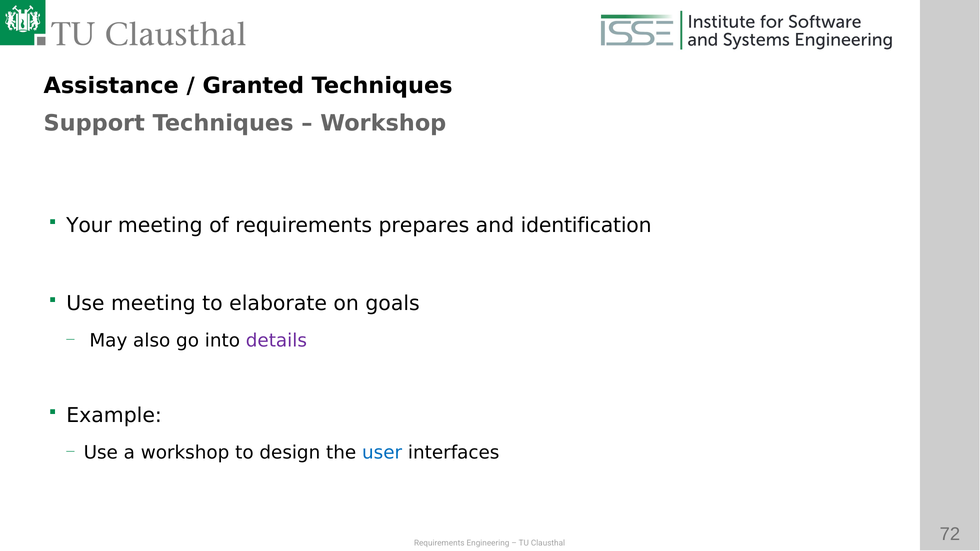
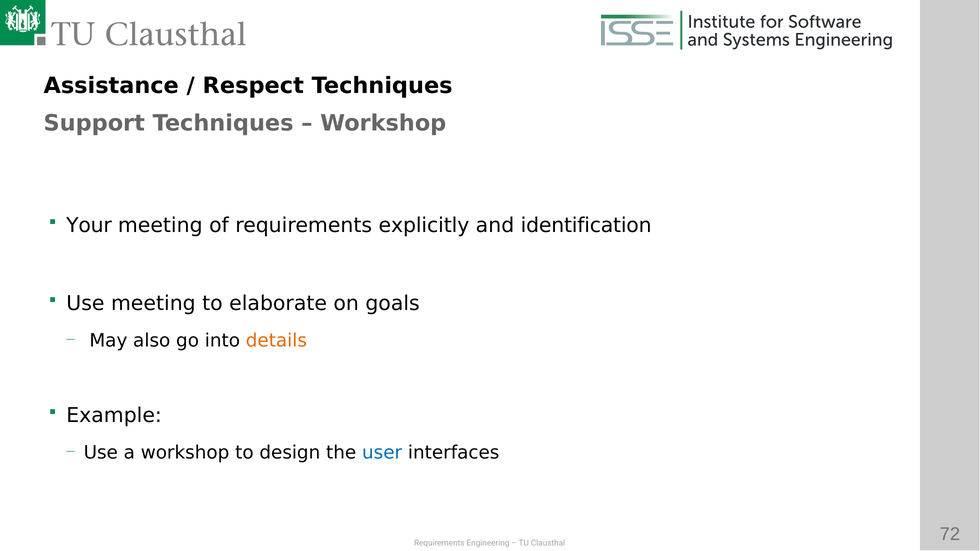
Granted: Granted -> Respect (253, 86)
prepares: prepares -> explicitly (424, 225)
details colour: purple -> orange (276, 341)
